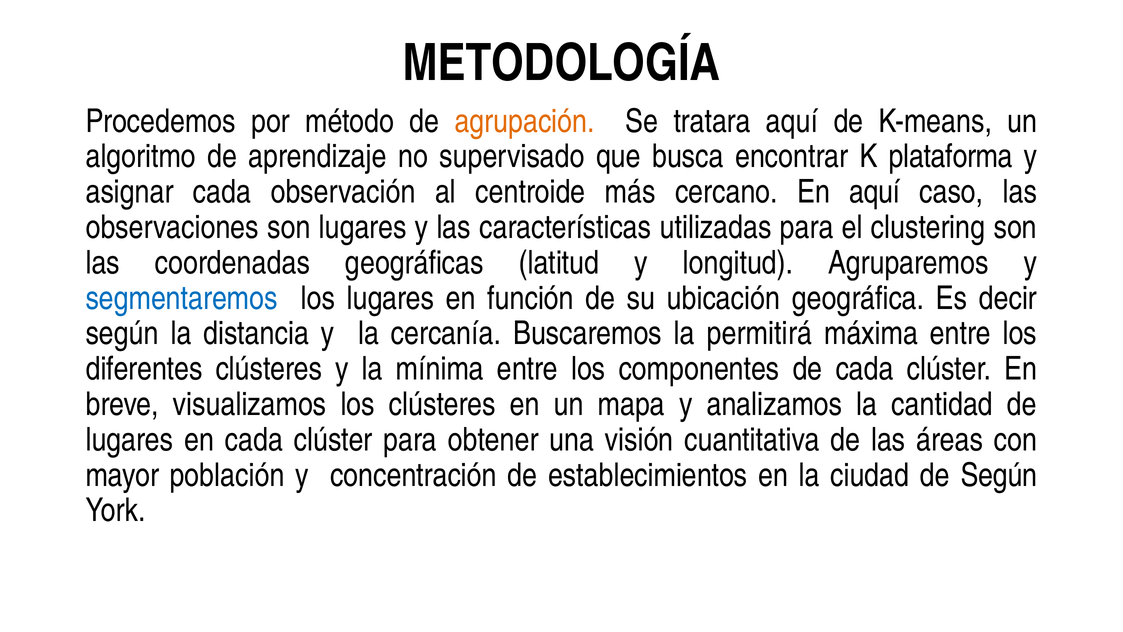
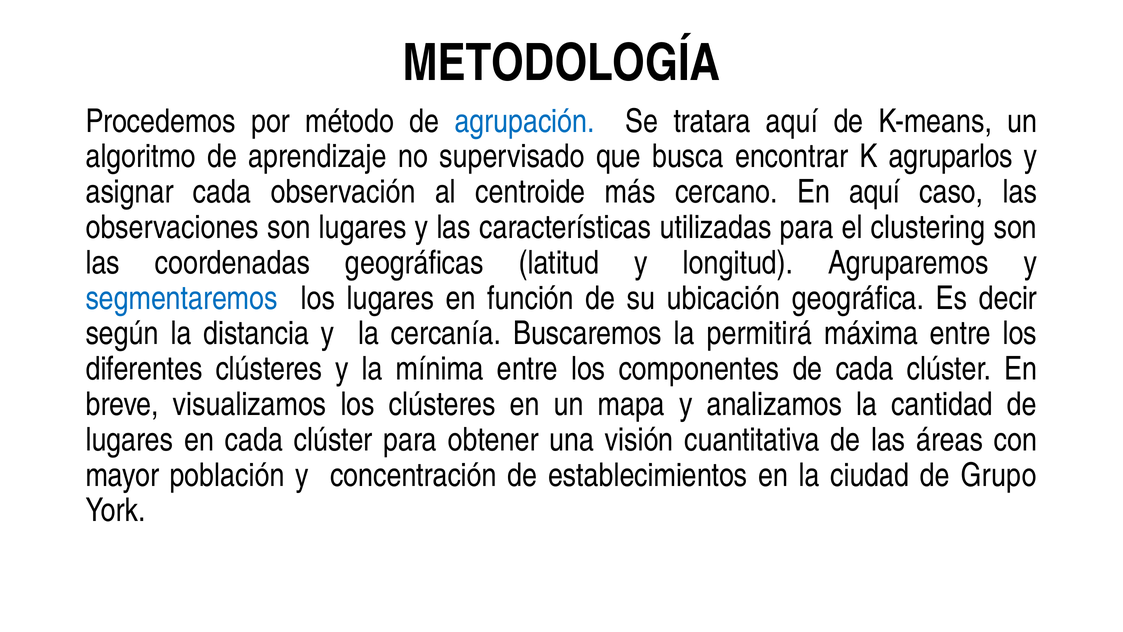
agrupación colour: orange -> blue (525, 121)
plataforma: plataforma -> agruparlos (951, 157)
de Según: Según -> Grupo (999, 475)
